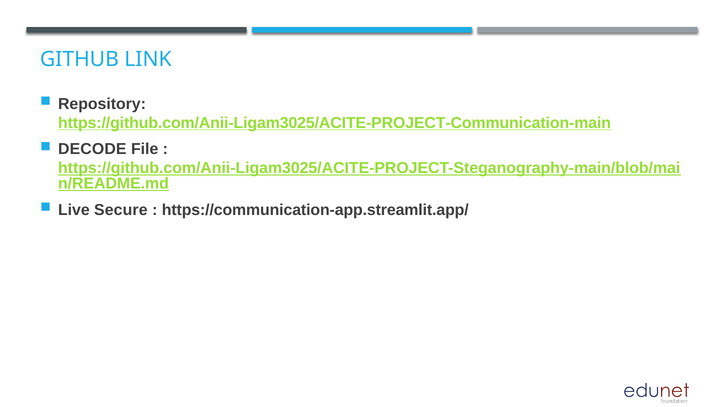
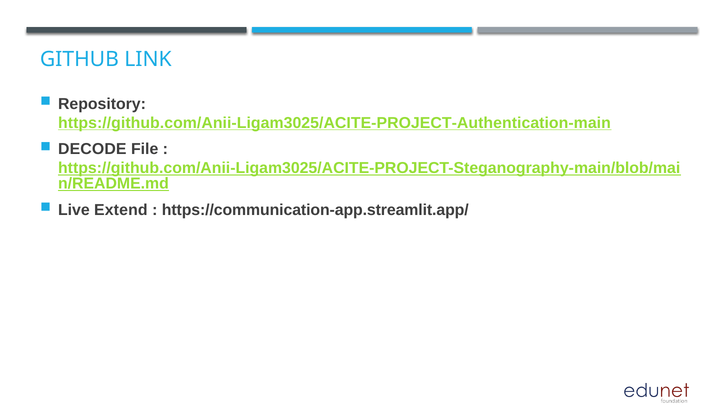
https://github.com/Anii-Ligam3025/ACITE-PROJECT-Communication-main: https://github.com/Anii-Ligam3025/ACITE-PROJECT-Communication-main -> https://github.com/Anii-Ligam3025/ACITE-PROJECT-Authentication-main (334, 123)
Secure: Secure -> Extend (121, 210)
